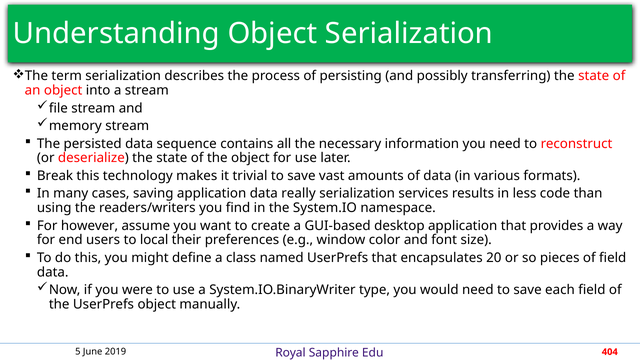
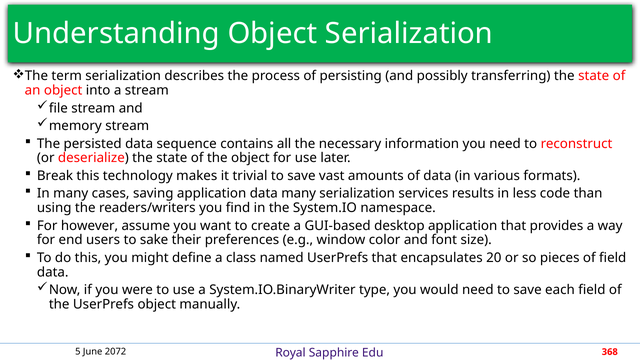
data really: really -> many (299, 193)
local: local -> sake (154, 240)
2019: 2019 -> 2072 (115, 352)
404: 404 -> 368 (610, 352)
